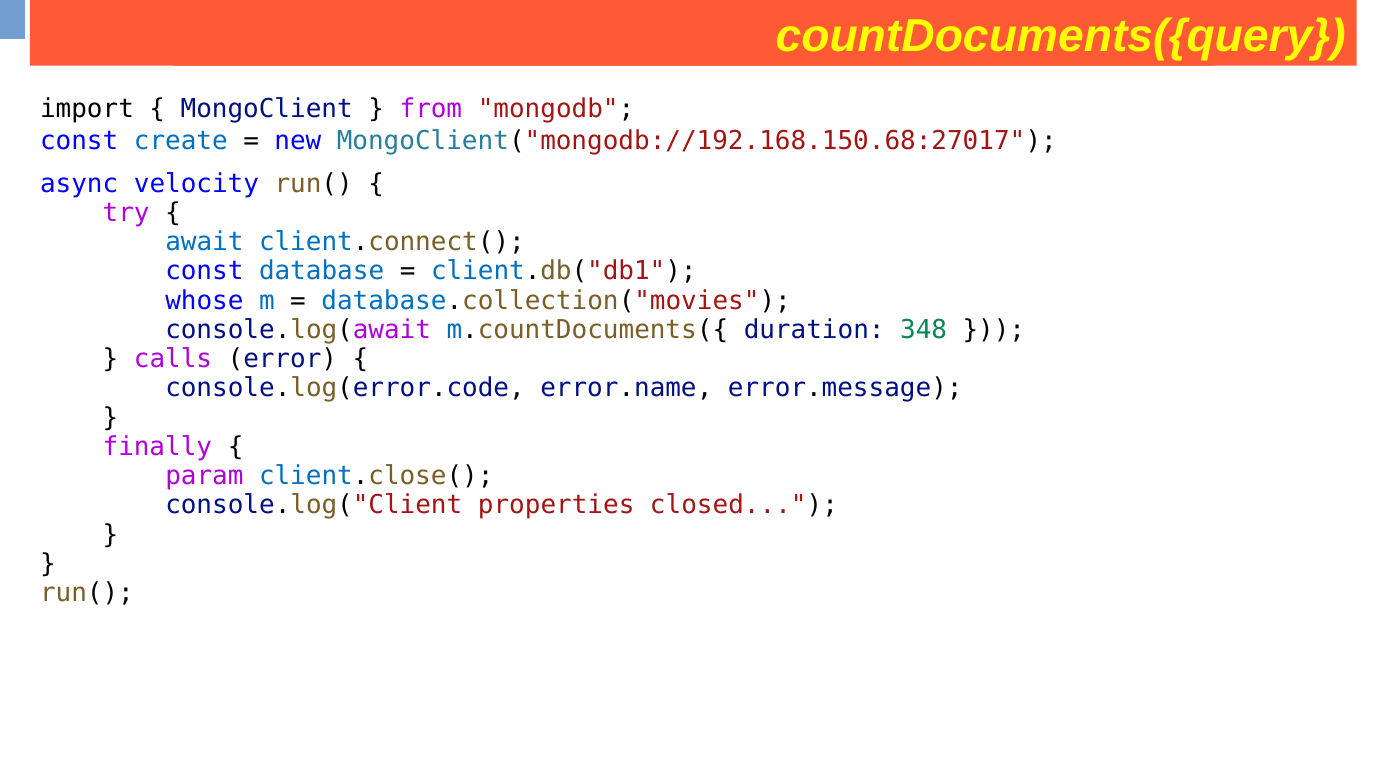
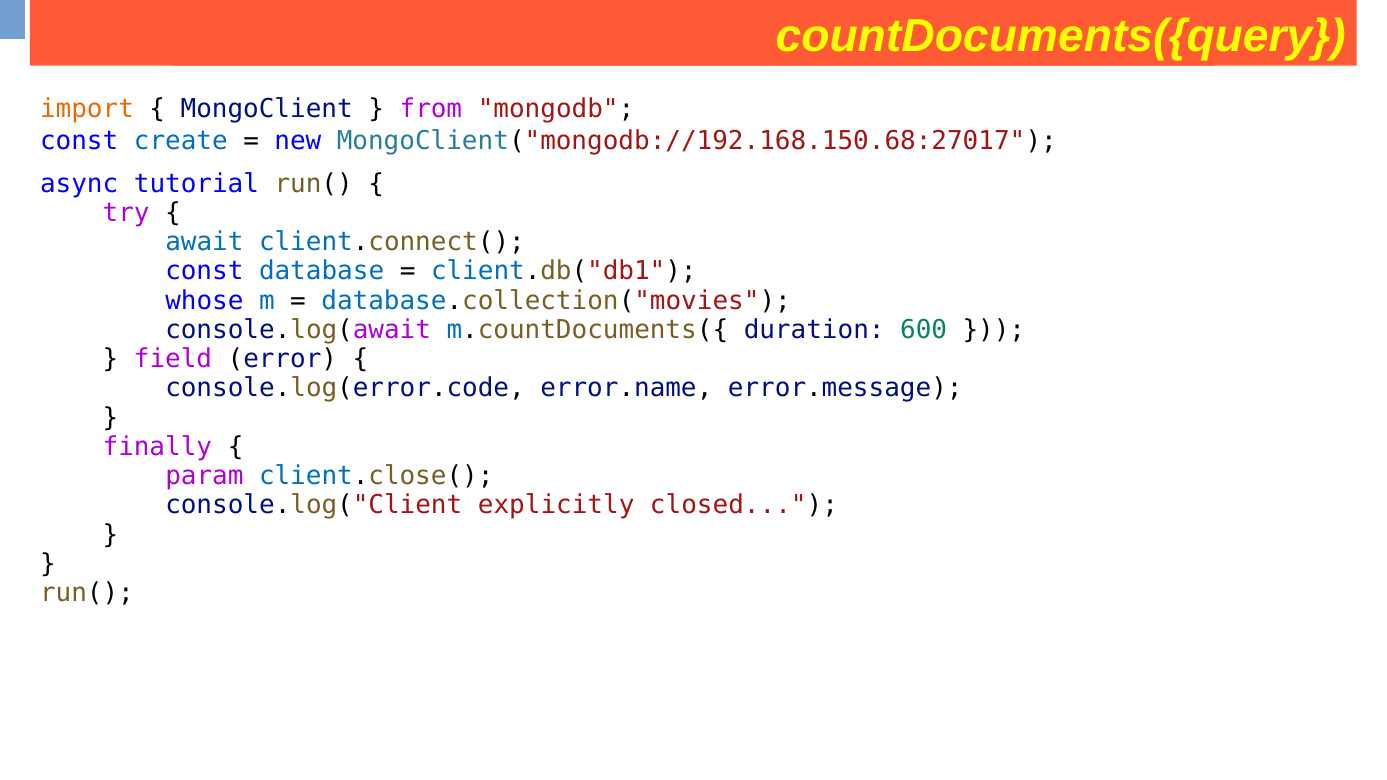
import colour: black -> orange (87, 109)
velocity: velocity -> tutorial (196, 184)
348: 348 -> 600 (924, 330)
calls: calls -> field (173, 359)
properties: properties -> explicitly (556, 505)
